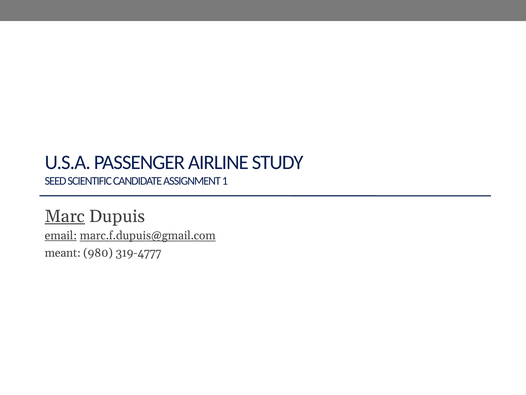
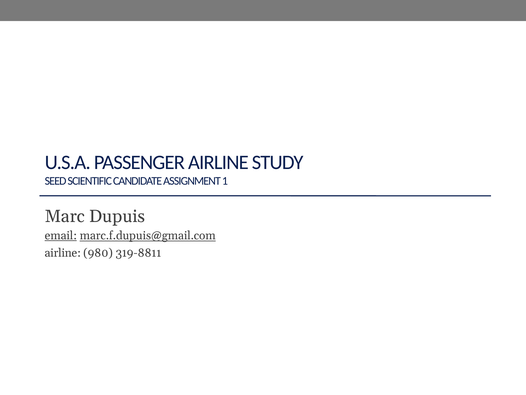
Marc underline: present -> none (65, 216)
meant: meant -> airline (63, 253)
319-4777: 319-4777 -> 319-8811 (138, 253)
